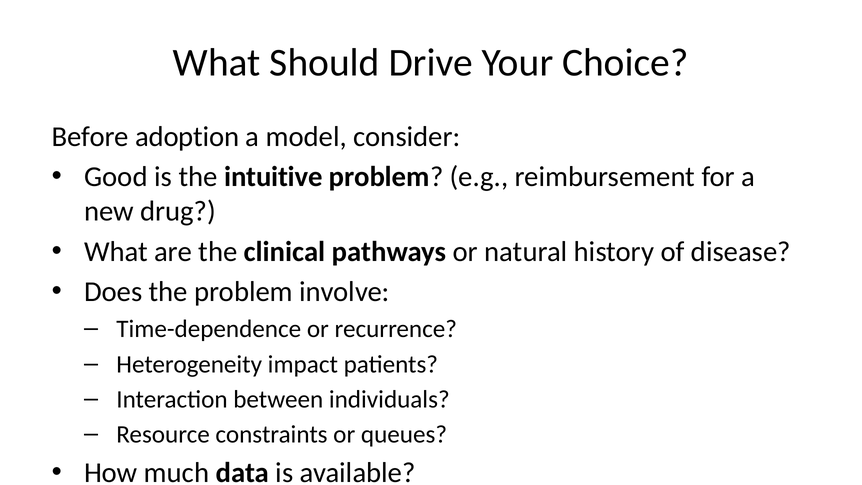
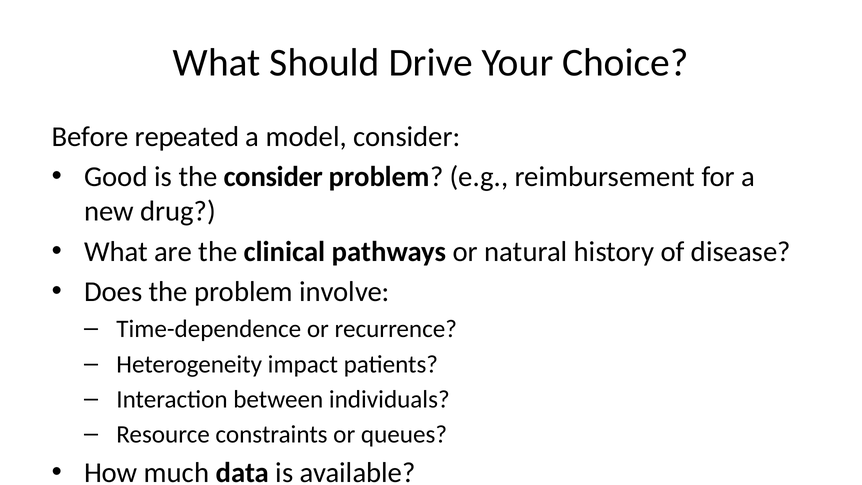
adoption: adoption -> repeated (187, 137)
the intuitive: intuitive -> consider (273, 177)
